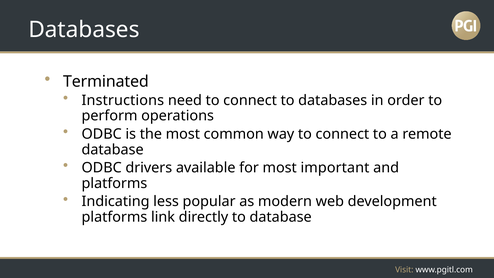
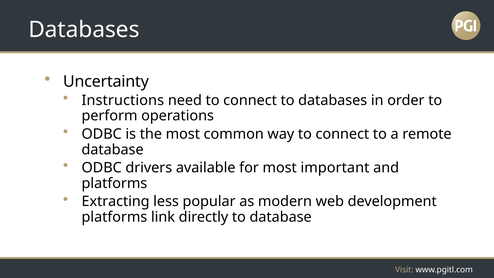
Terminated: Terminated -> Uncertainty (106, 81)
Indicating: Indicating -> Extracting (116, 201)
